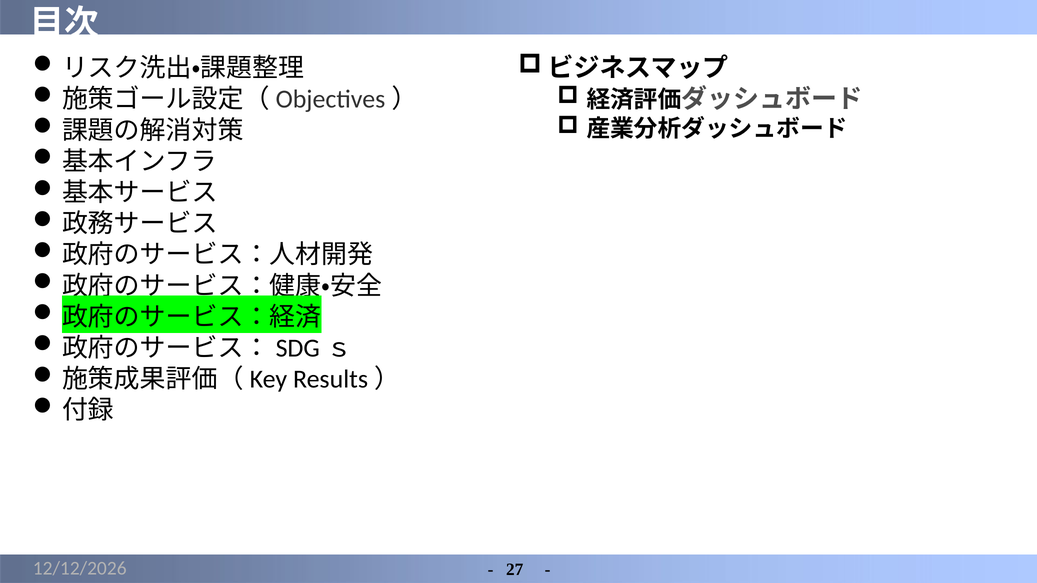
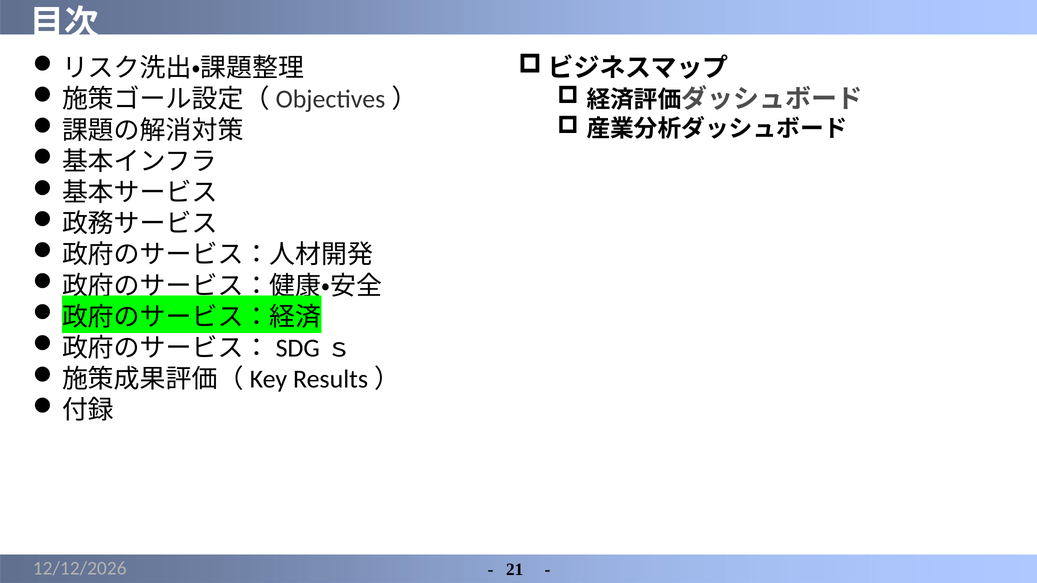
27: 27 -> 21 (515, 570)
